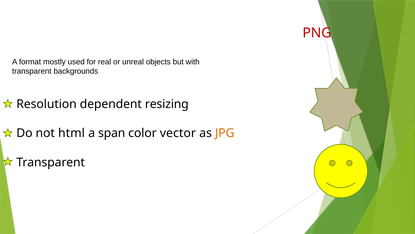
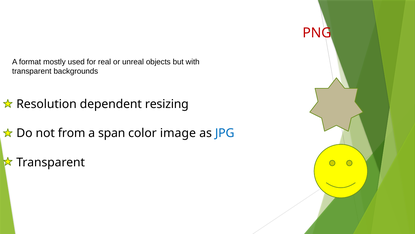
html: html -> from (72, 133)
vector: vector -> image (178, 133)
JPG colour: orange -> blue (225, 133)
